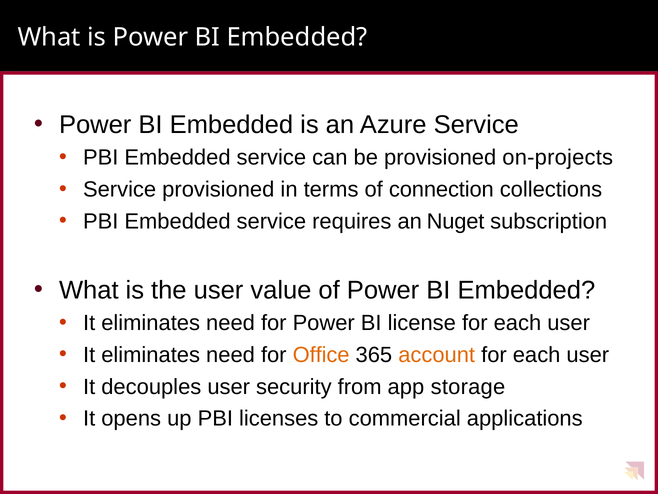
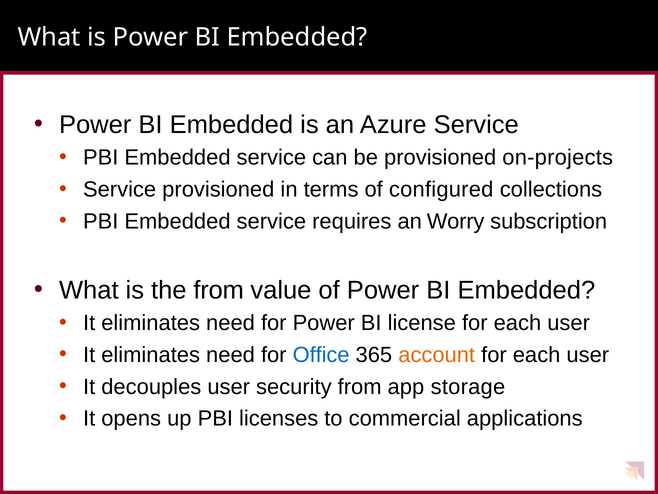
connection: connection -> configured (441, 189)
Nuget: Nuget -> Worry (456, 221)
the user: user -> from (219, 290)
Office colour: orange -> blue (321, 355)
